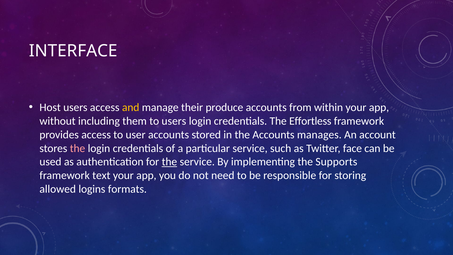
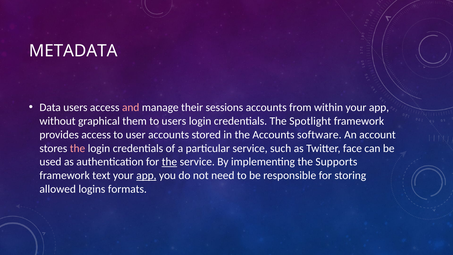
INTERFACE: INTERFACE -> METADATA (73, 51)
Host: Host -> Data (50, 107)
and colour: yellow -> pink (131, 107)
produce: produce -> sessions (224, 107)
including: including -> graphical (99, 121)
Effortless: Effortless -> Spotlight (310, 121)
manages: manages -> software (319, 135)
app underline: none -> present (146, 175)
